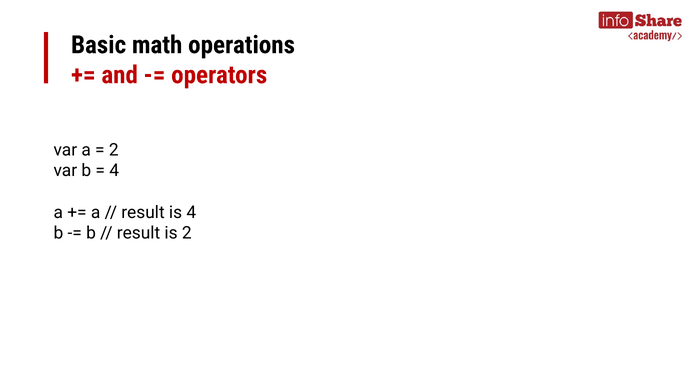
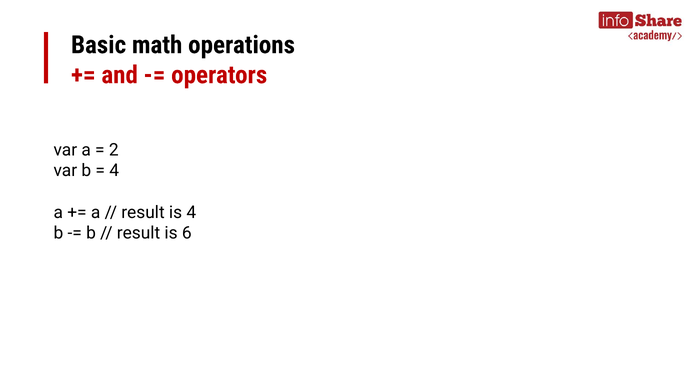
is 2: 2 -> 6 (187, 233)
